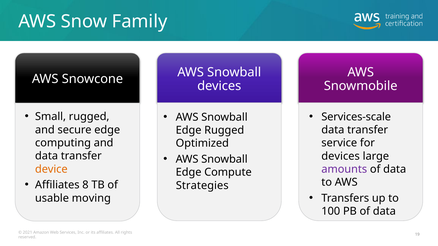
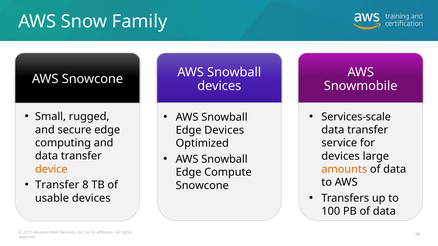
Edge Rugged: Rugged -> Devices (224, 130)
amounts colour: purple -> orange (344, 169)
Affiliates: Affiliates -> Transfer (57, 185)
Strategies: Strategies -> Snowcone (202, 186)
usable moving: moving -> devices (91, 198)
